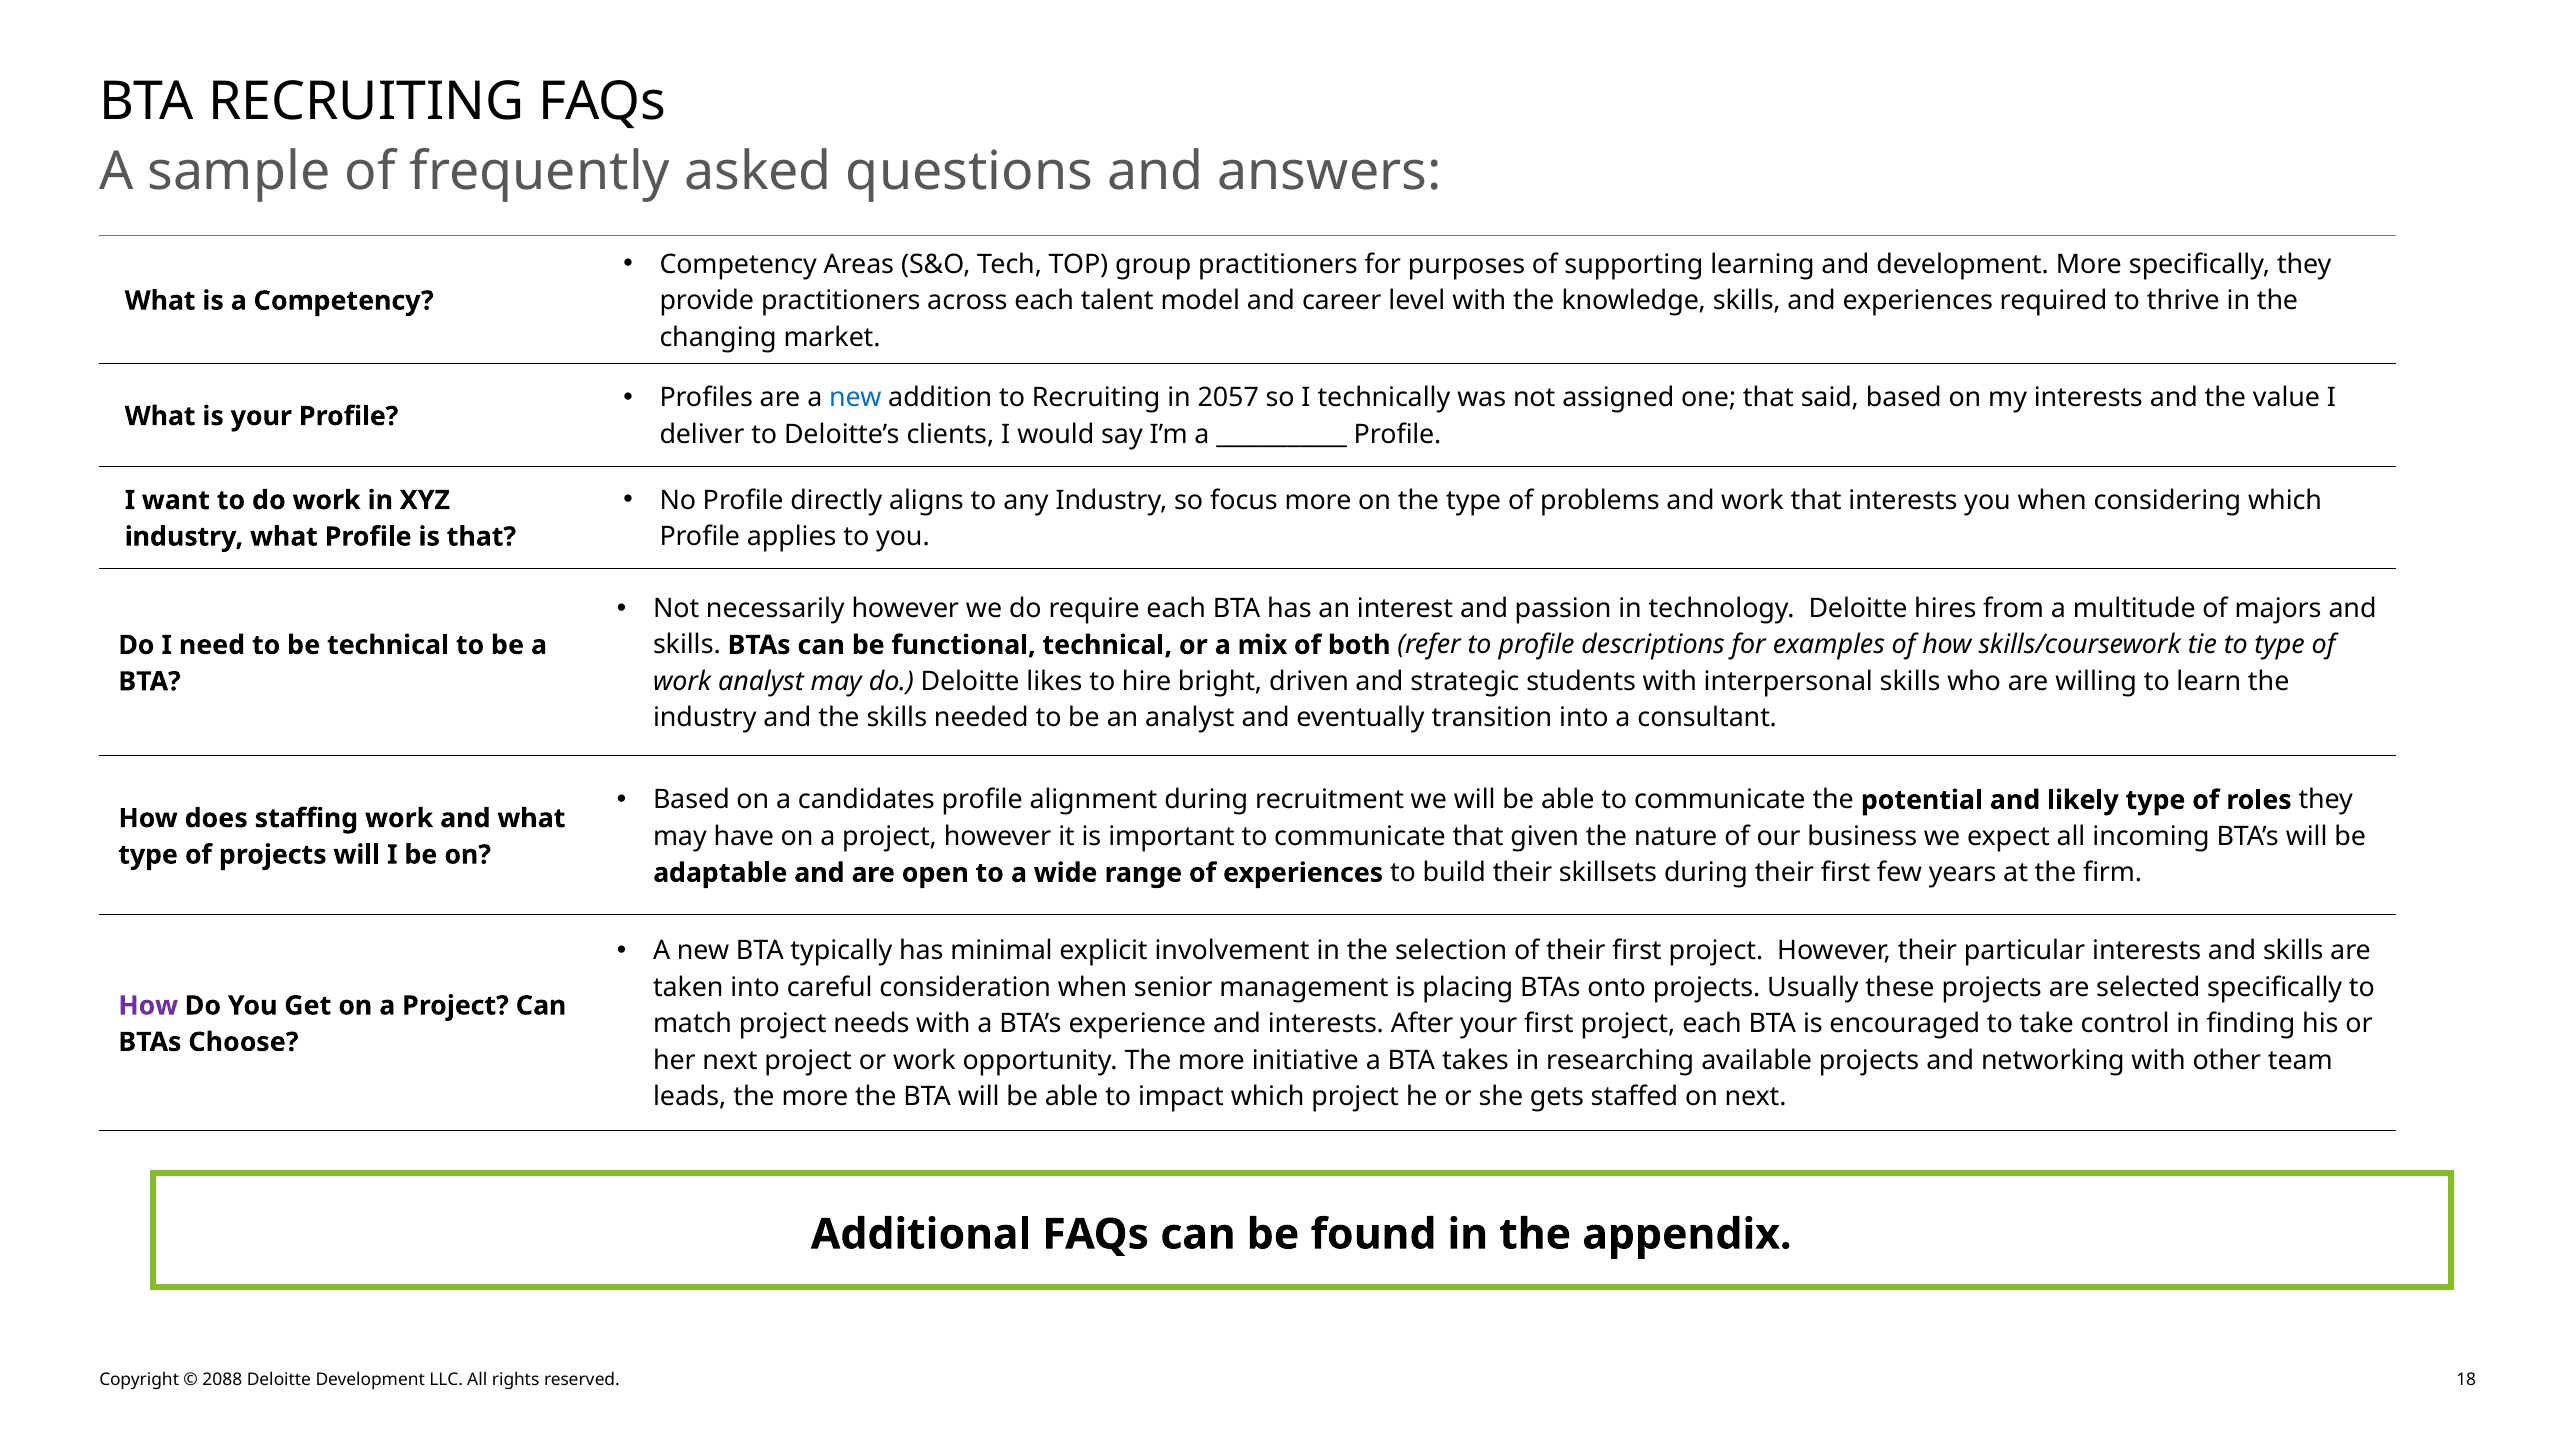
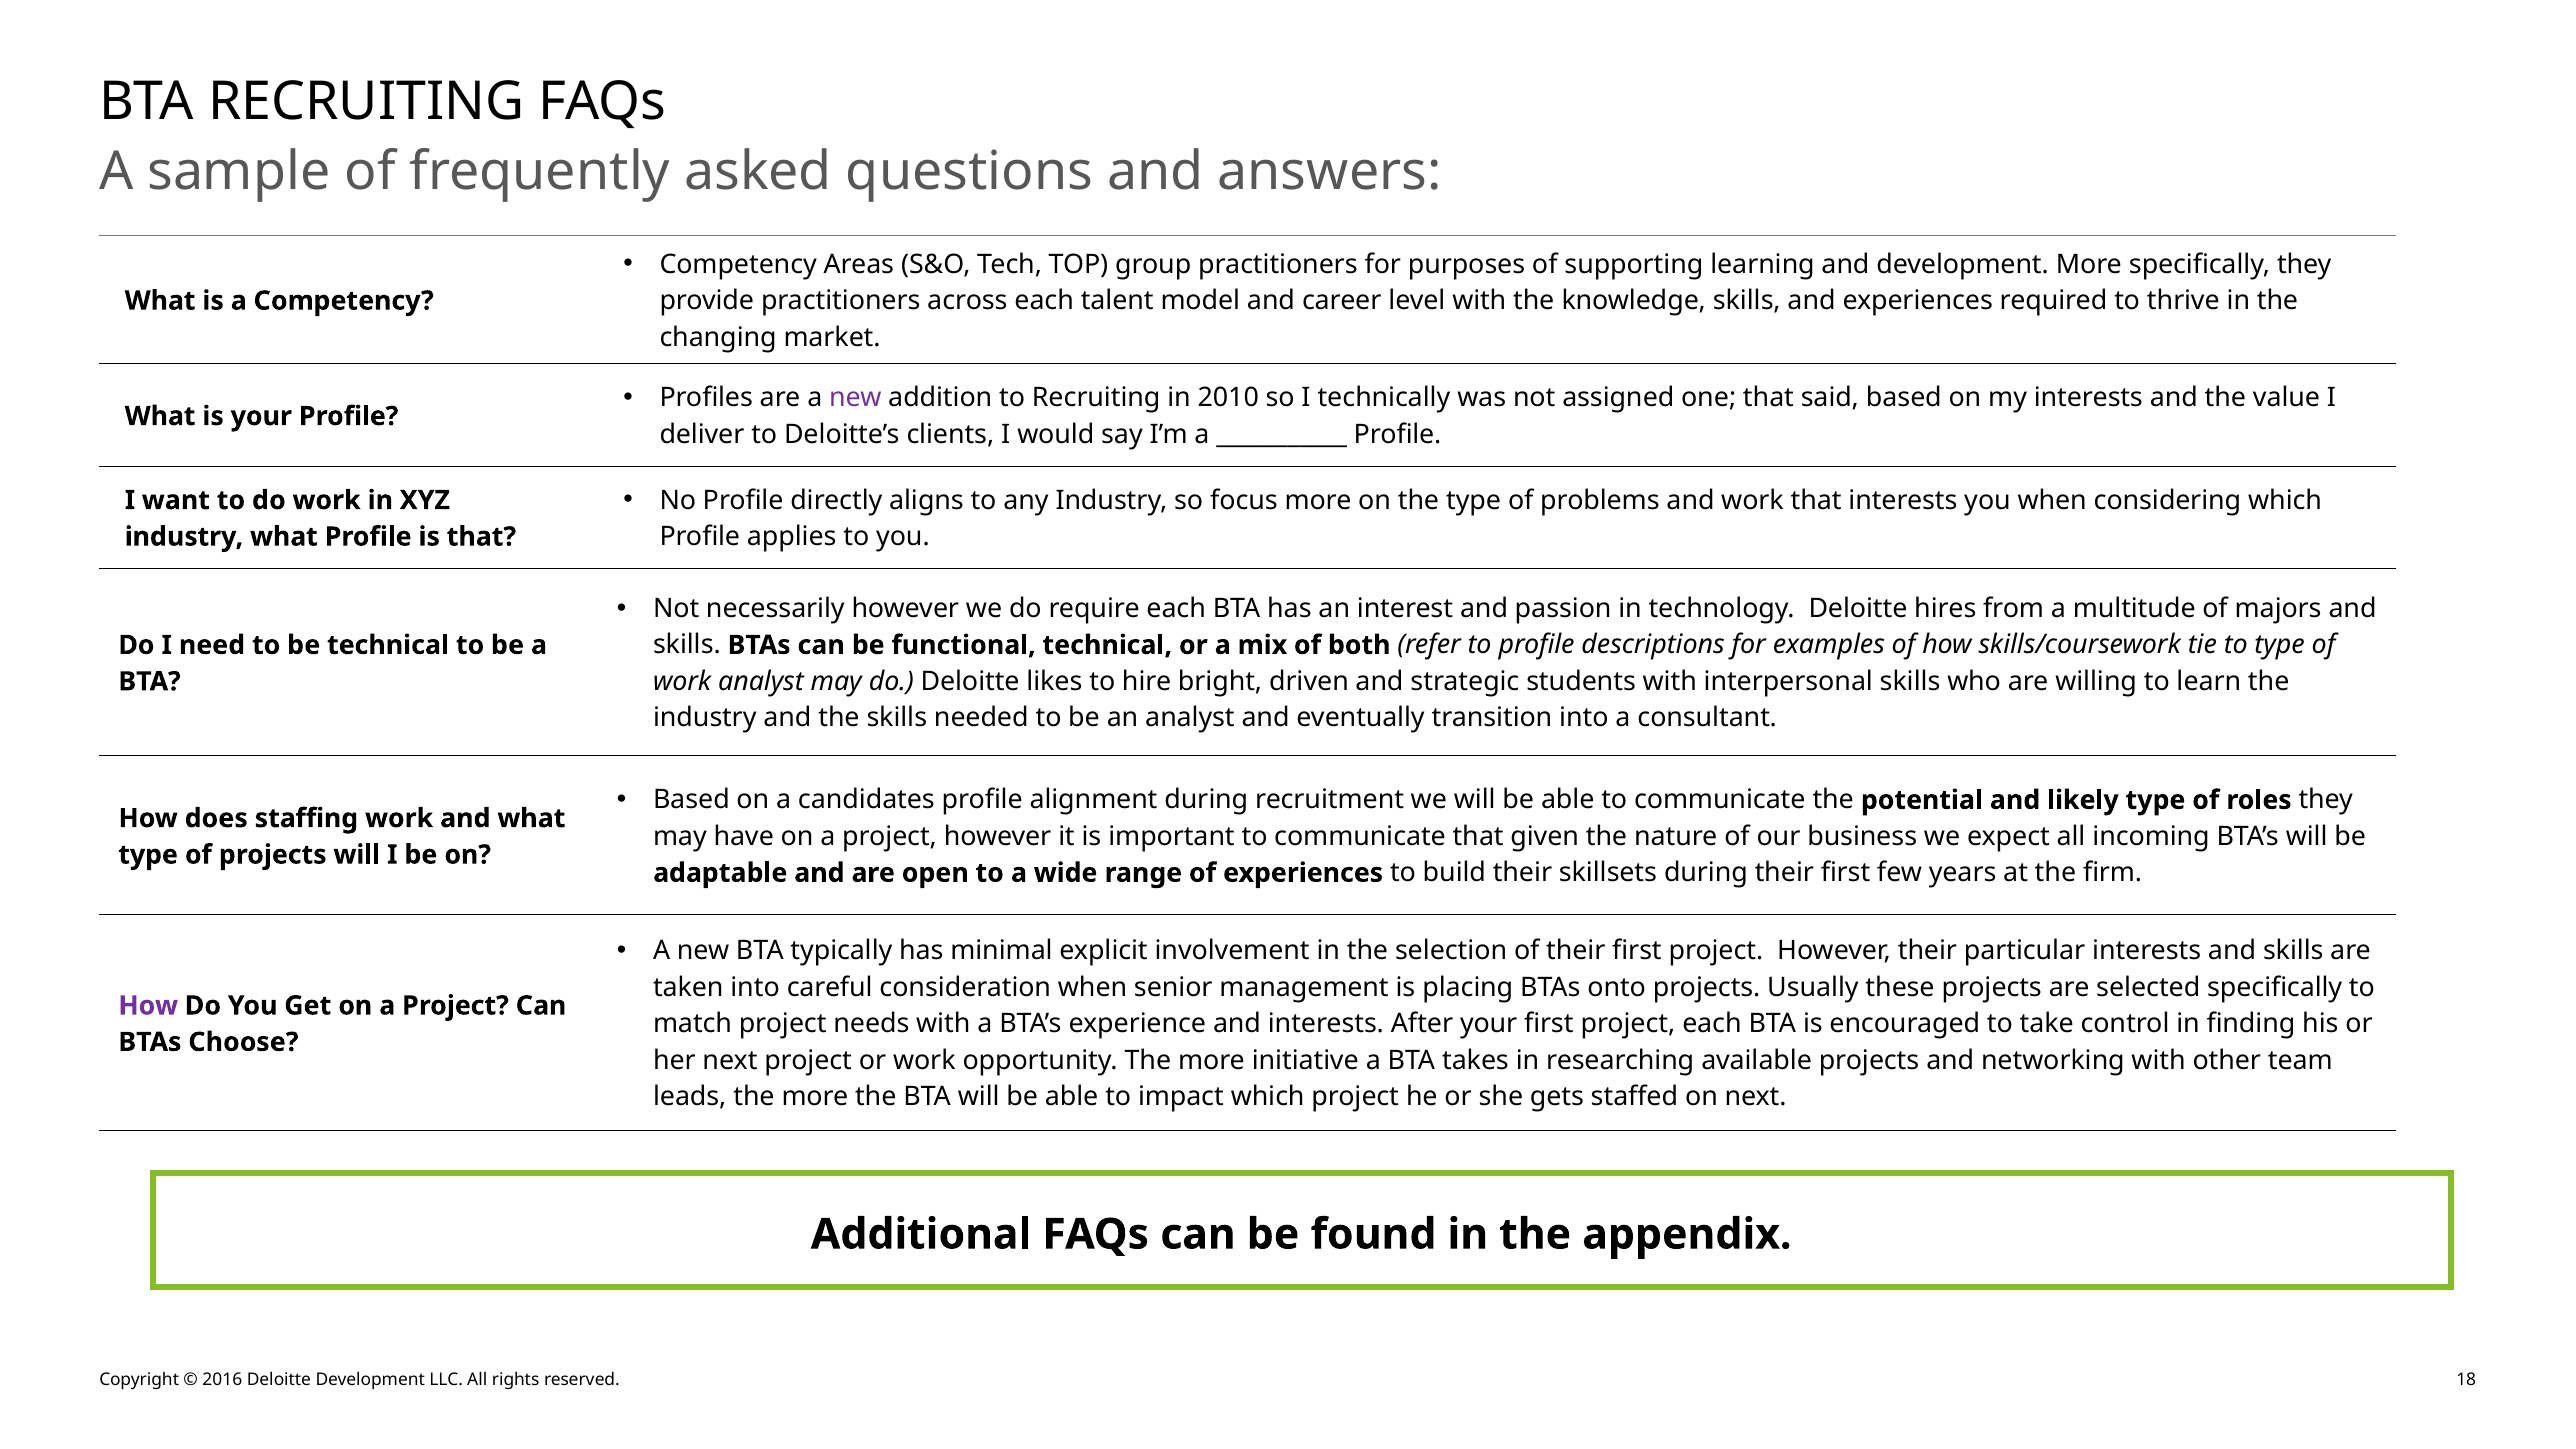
new colour: blue -> purple (855, 398)
2057: 2057 -> 2010 (1228, 398)
2088: 2088 -> 2016 (222, 1380)
